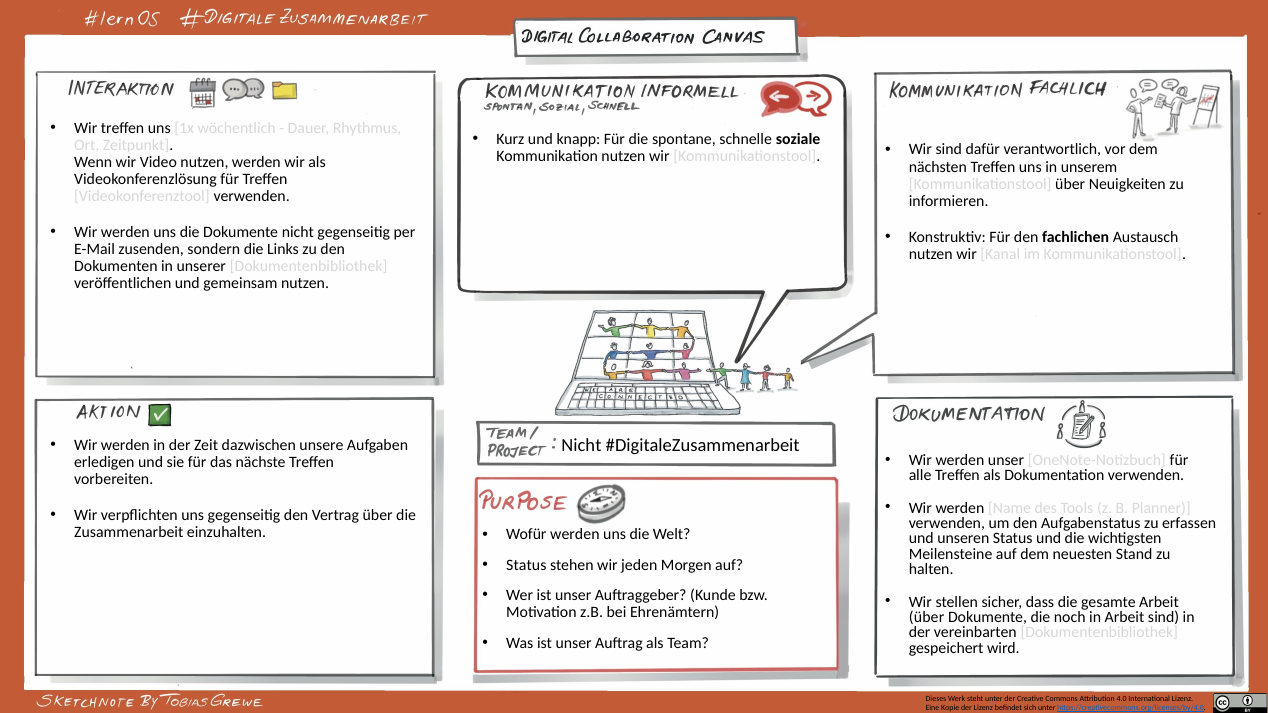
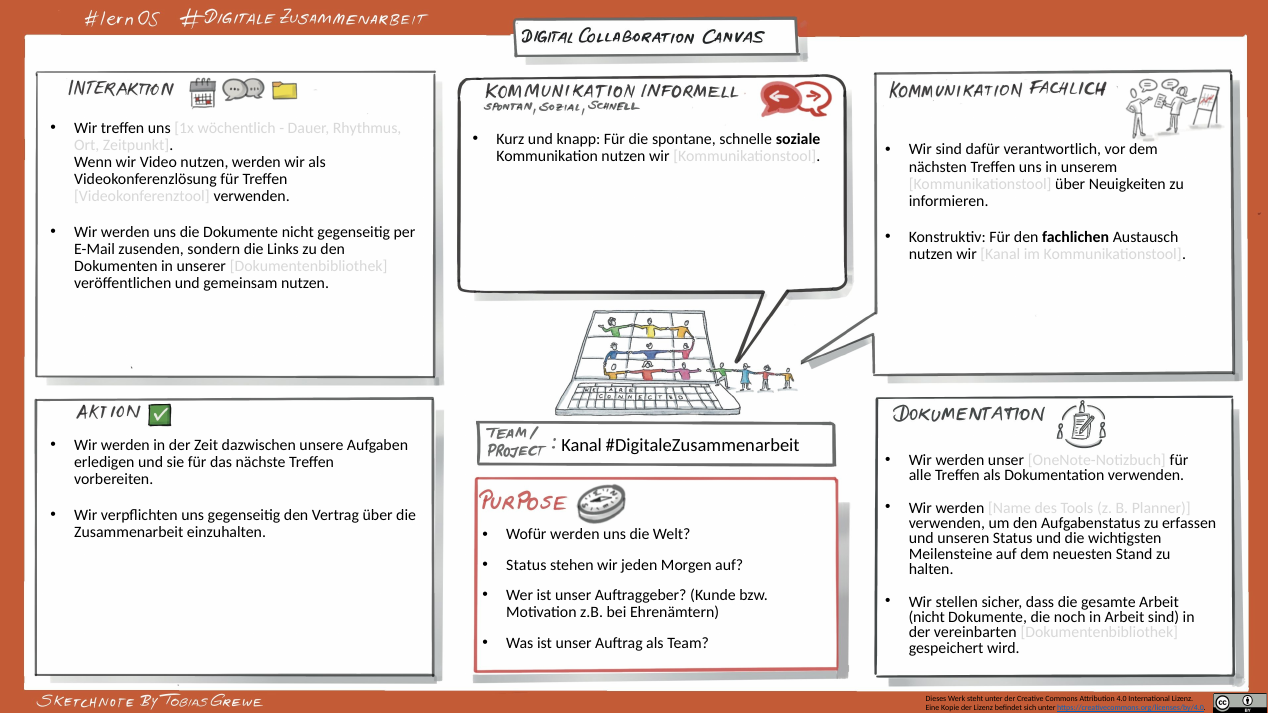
Nicht: Nicht -> Kanal (582, 445)
über: über -> nicht (927, 618)
